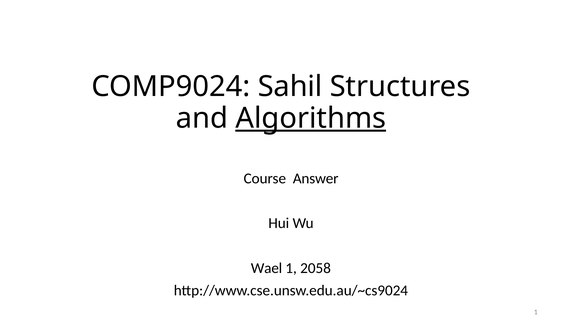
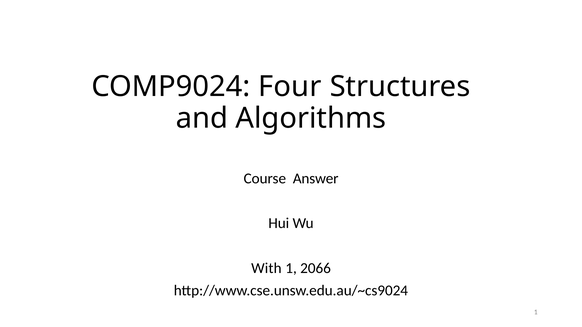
Sahil: Sahil -> Four (290, 87)
Algorithms underline: present -> none (311, 118)
Wael: Wael -> With (266, 268)
2058: 2058 -> 2066 (316, 268)
